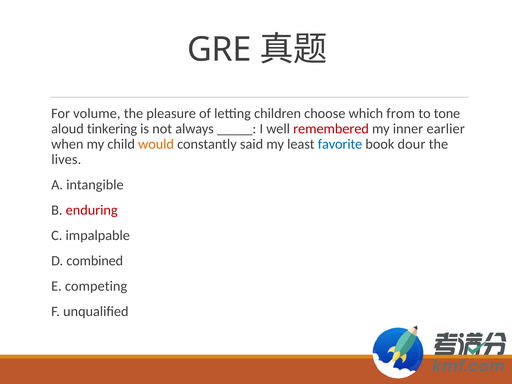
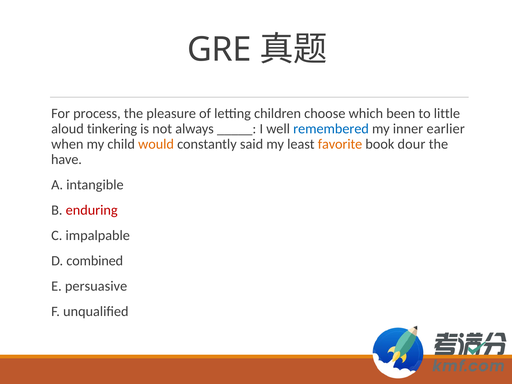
volume: volume -> process (97, 114)
from: from -> been (401, 114)
tone: tone -> little (447, 114)
remembered colour: red -> blue (331, 129)
favorite colour: blue -> orange (340, 144)
lives: lives -> have (66, 160)
competing: competing -> persuasive (96, 286)
